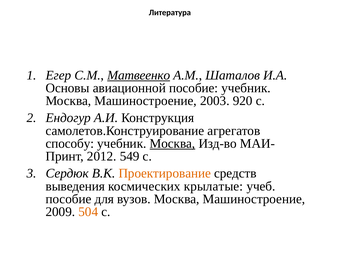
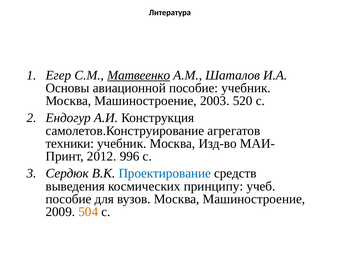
920: 920 -> 520 (243, 101)
способу: способу -> техники (70, 143)
Москва underline: present -> none (173, 143)
549: 549 -> 996 (130, 156)
Проектирование colour: orange -> blue (165, 173)
крылатые: крылатые -> принципу (213, 186)
